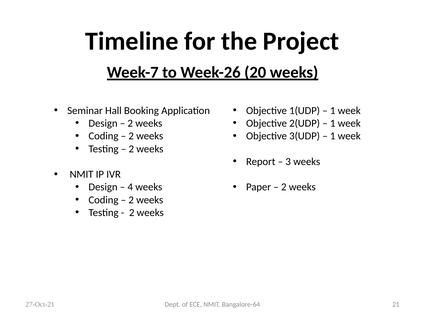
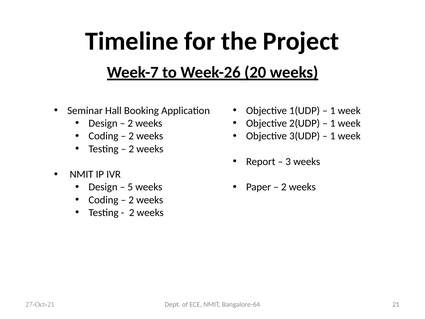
4: 4 -> 5 (130, 187)
